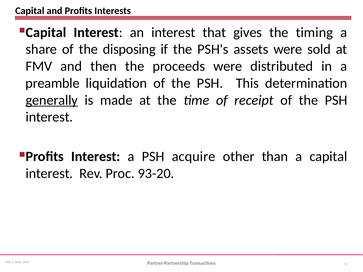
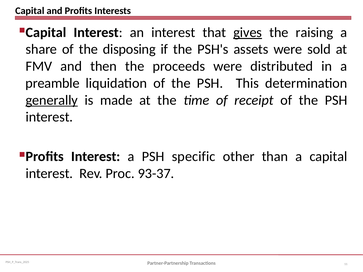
gives underline: none -> present (248, 32)
timing: timing -> raising (314, 32)
acquire: acquire -> specific (194, 157)
93-20: 93-20 -> 93-37 (156, 174)
